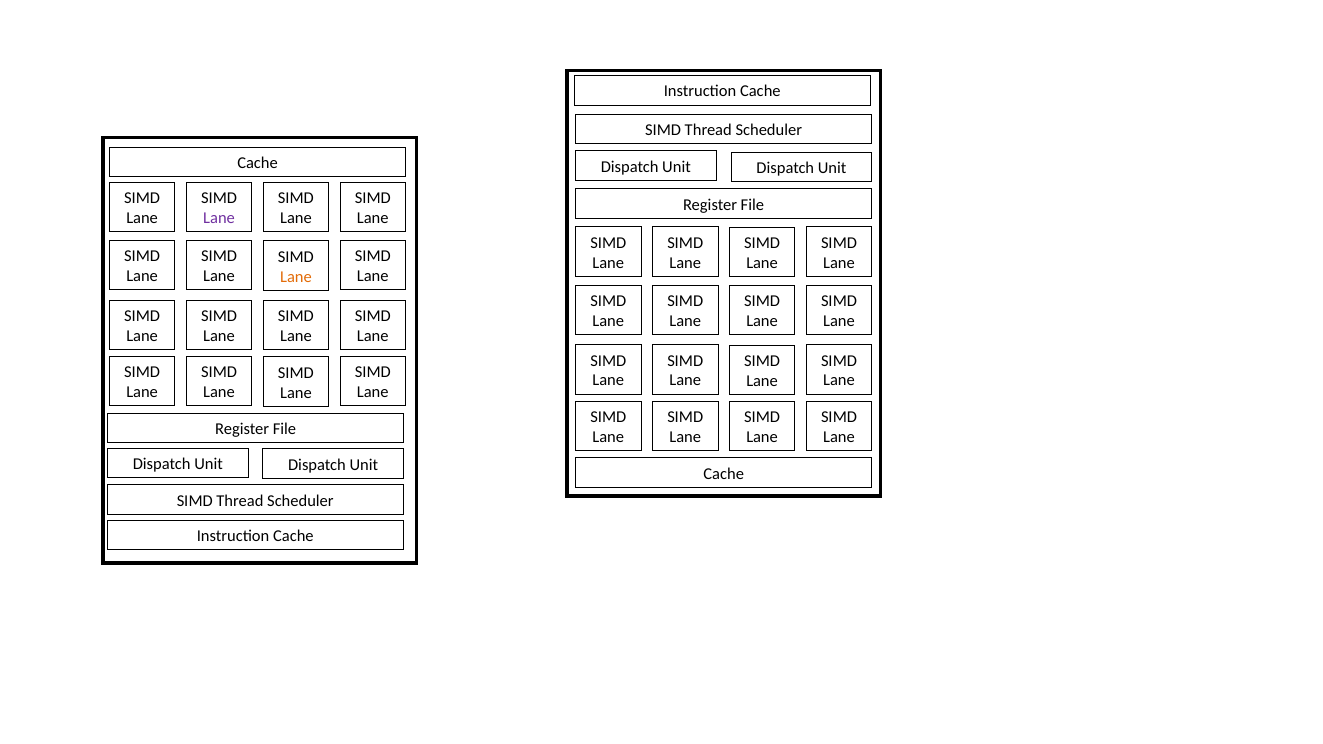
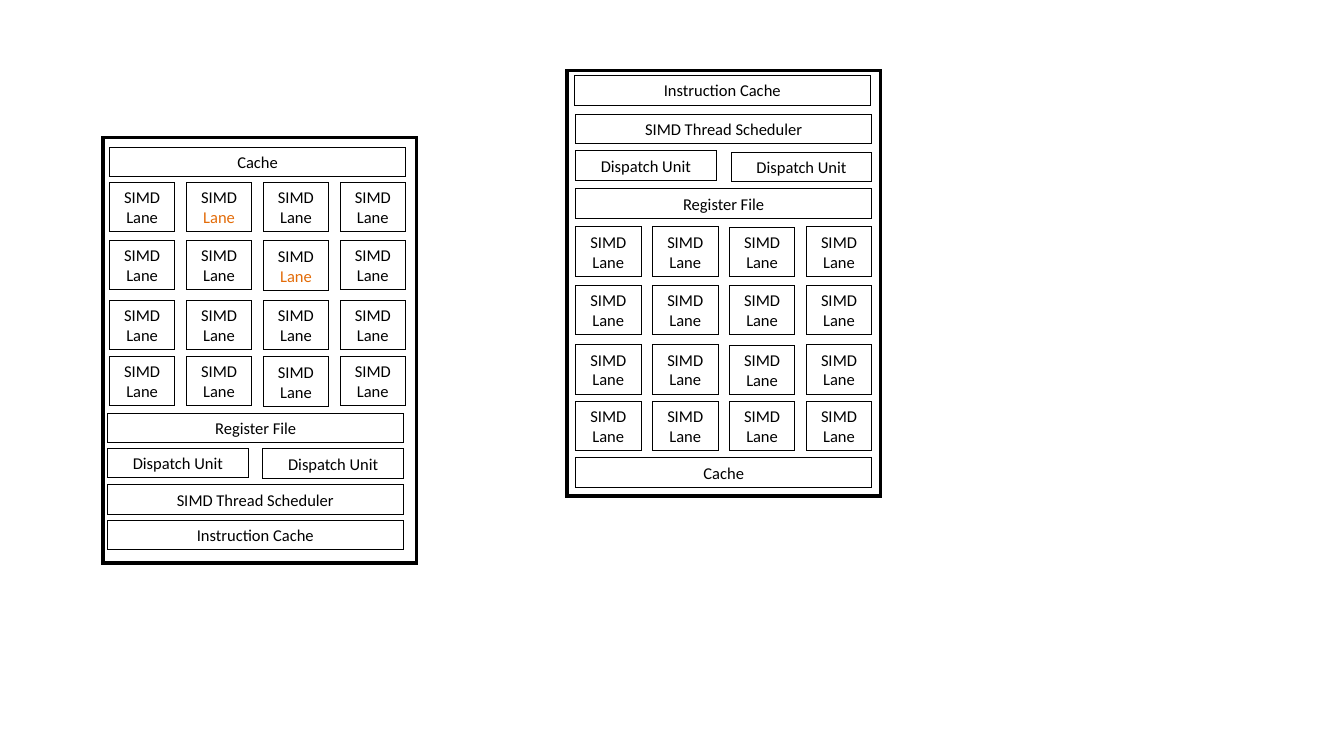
Lane colour: purple -> orange (219, 218)
